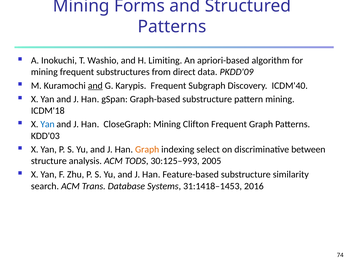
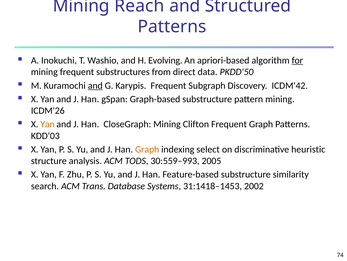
Forms: Forms -> Reach (139, 6)
Limiting: Limiting -> Evolving (165, 60)
for underline: none -> present (297, 60)
PKDD'09: PKDD'09 -> PKDD'50 (237, 72)
ICDM'40: ICDM'40 -> ICDM'42 (290, 85)
ICDM'18: ICDM'18 -> ICDM'26 (48, 110)
Yan colour: blue -> orange (47, 124)
between: between -> heuristic (308, 149)
30:125–993: 30:125–993 -> 30:559–993 (175, 161)
2016: 2016 -> 2002 (254, 186)
